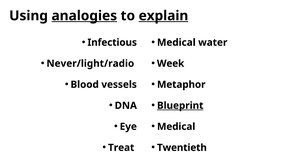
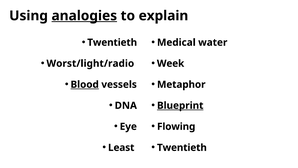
explain underline: present -> none (163, 16)
Infectious: Infectious -> Twentieth (112, 42)
Never/light/radio: Never/light/radio -> Worst/light/radio (90, 63)
Blood underline: none -> present (85, 84)
Medical: Medical -> Flowing (176, 126)
Treat: Treat -> Least (121, 147)
